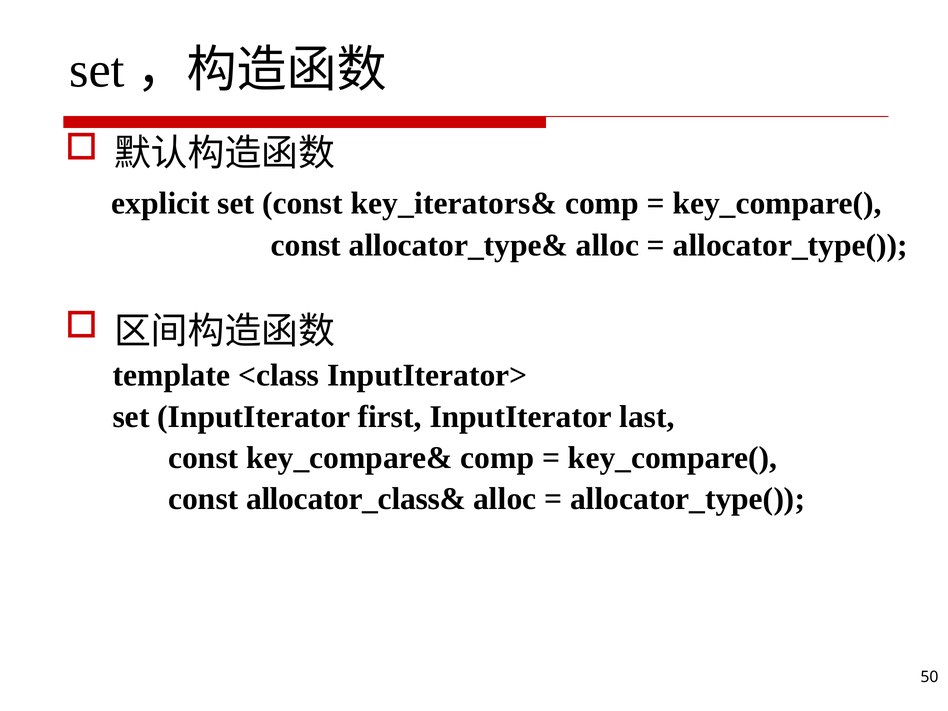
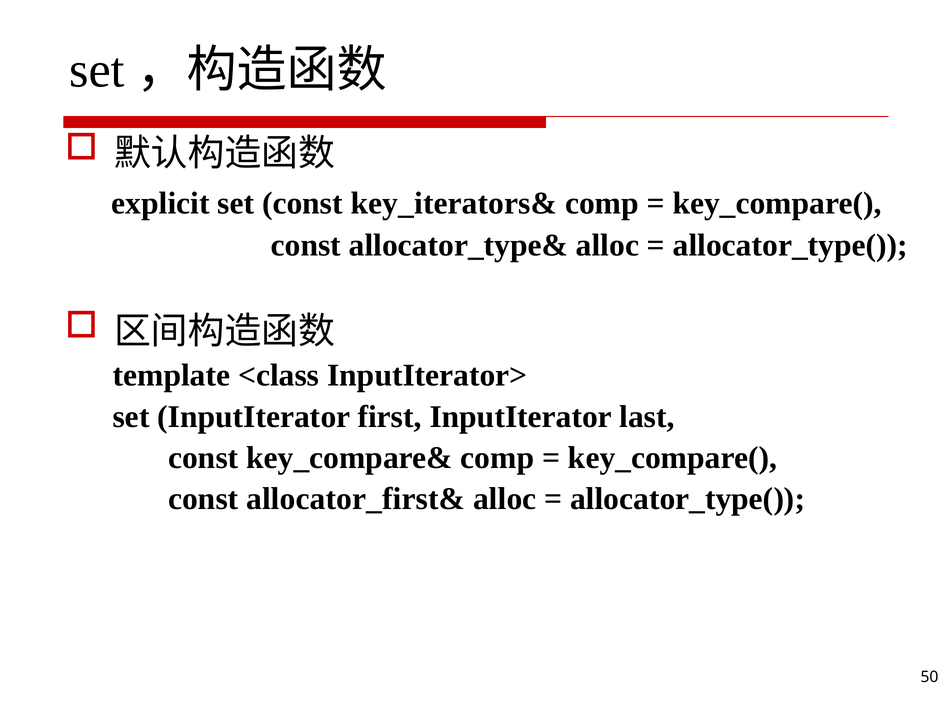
allocator_class&: allocator_class& -> allocator_first& (356, 499)
